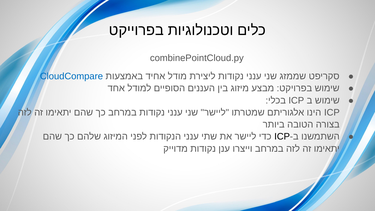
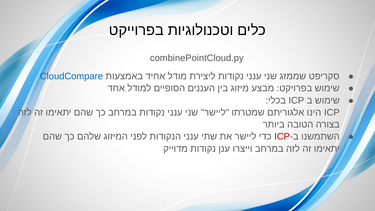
ICP colour: black -> red (282, 137)
